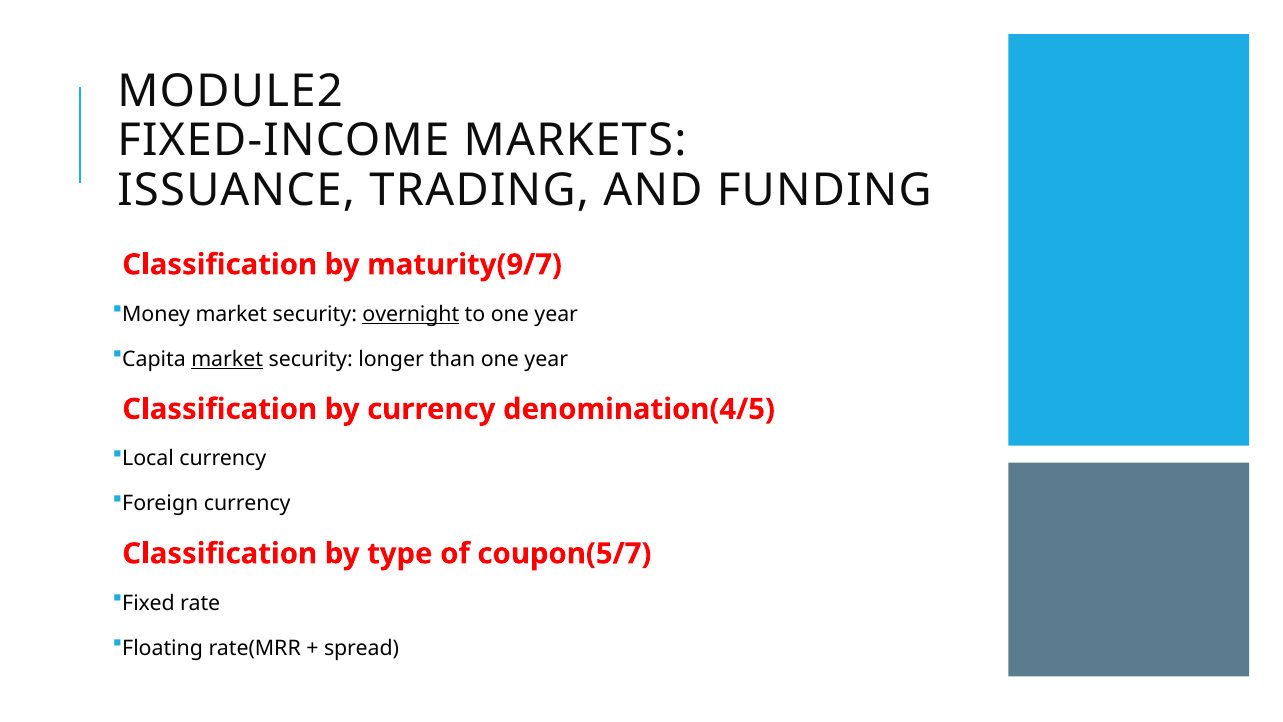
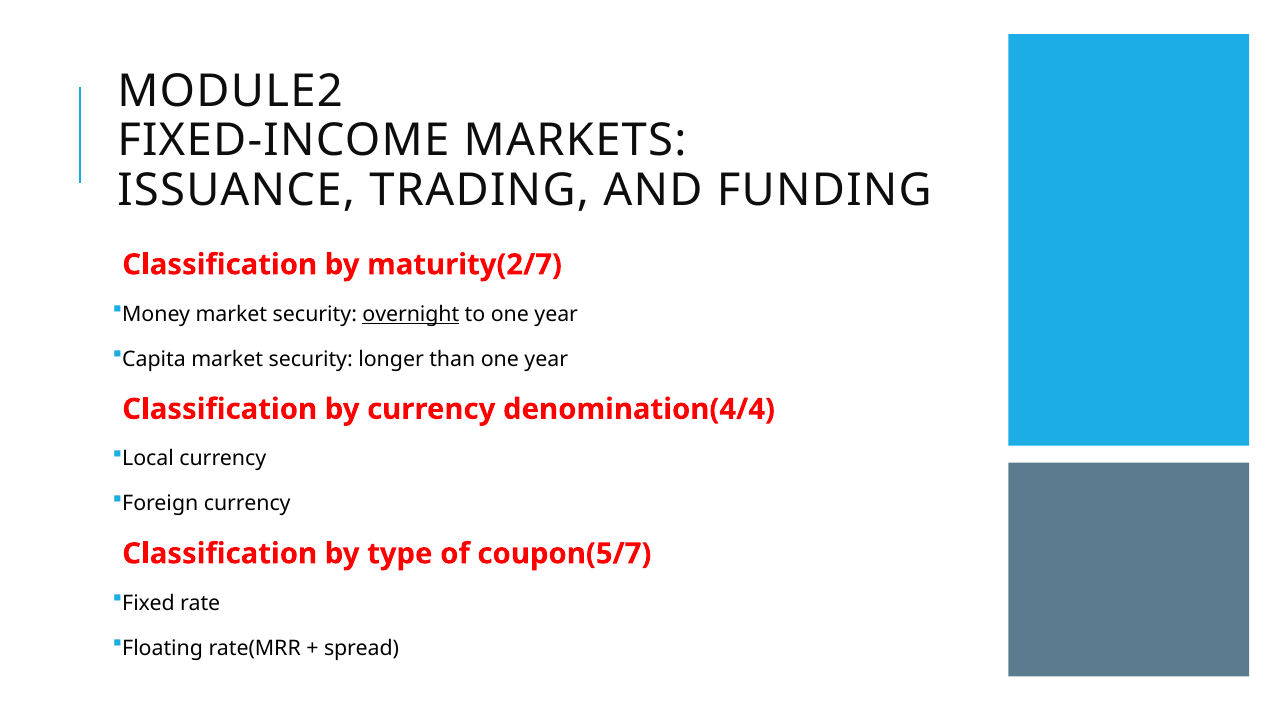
maturity(9/7: maturity(9/7 -> maturity(2/7 (465, 265)
market underline: present -> none (227, 359)
denomination(4/5: denomination(4/5 -> denomination(4/4 (639, 409)
